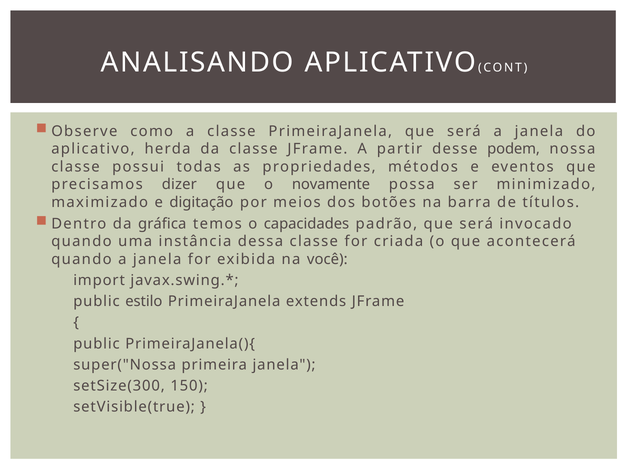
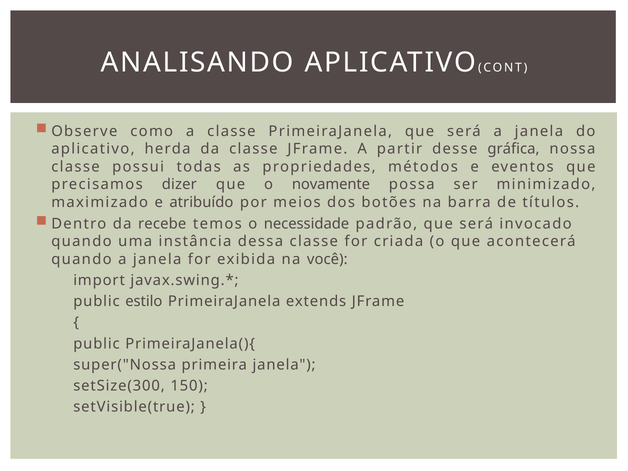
podem: podem -> gráfica (513, 149)
digitação: digitação -> atribuído (201, 202)
gráfica: gráfica -> recebe (162, 224)
capacidades: capacidades -> necessidade (306, 224)
